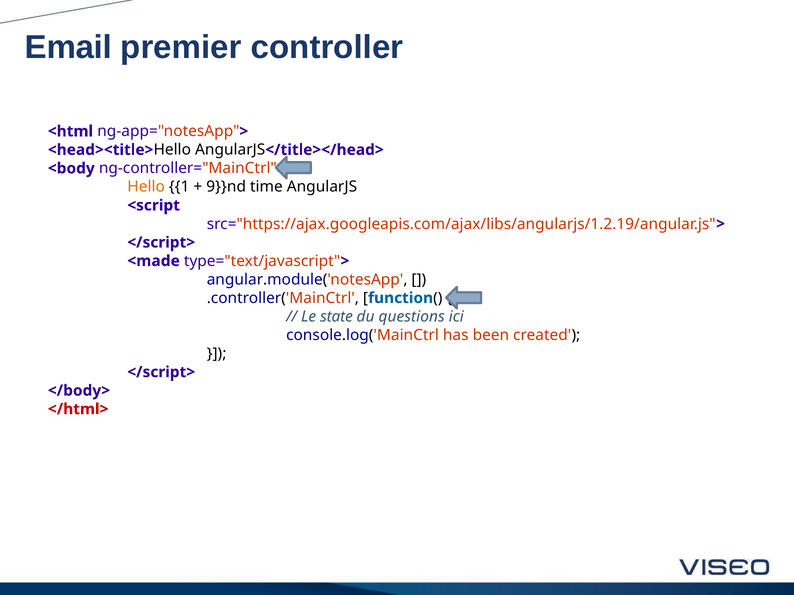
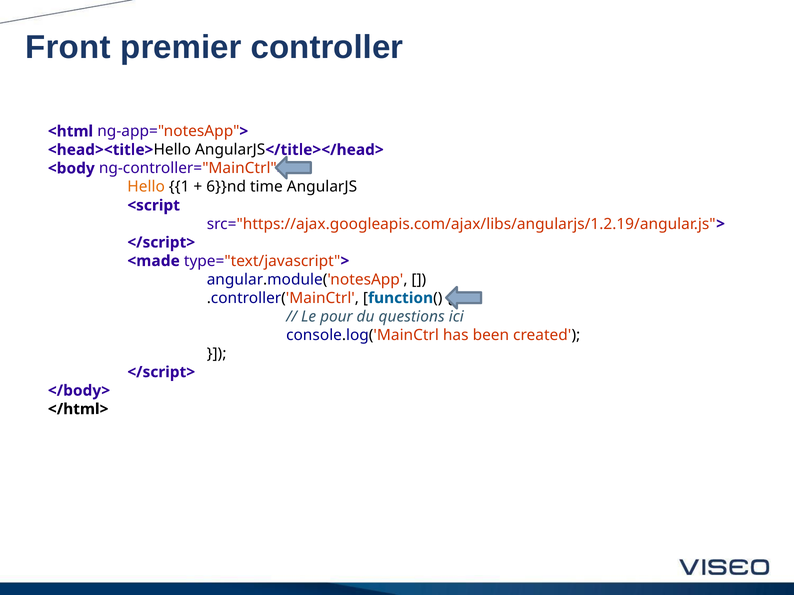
Email: Email -> Front (68, 47)
9}}nd: 9}}nd -> 6}}nd (226, 187)
state: state -> pour (336, 317)
</html> colour: red -> black (78, 409)
